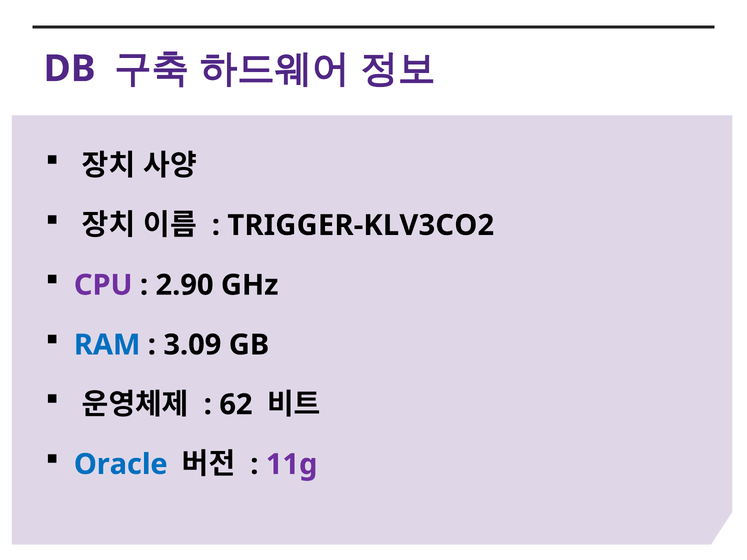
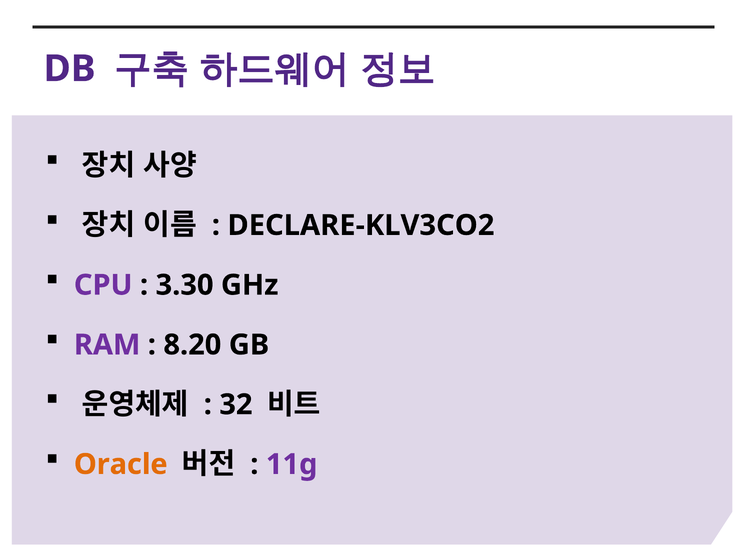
TRIGGER-KLV3CO2: TRIGGER-KLV3CO2 -> DECLARE-KLV3CO2 (361, 225)
2.90: 2.90 -> 3.30 (185, 285)
RAM colour: blue -> purple (107, 345)
3.09: 3.09 -> 8.20 (192, 345)
62: 62 -> 32 (236, 405)
Oracle colour: blue -> orange (121, 465)
